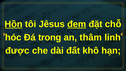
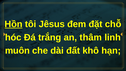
đem underline: present -> none (77, 24)
trong: trong -> trắng (50, 37)
được: được -> muôn (17, 51)
